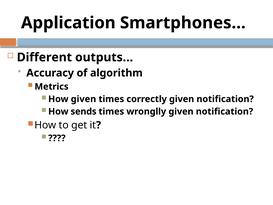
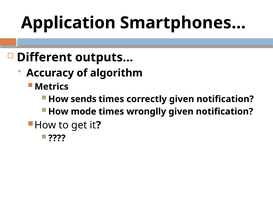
How given: given -> sends (84, 99)
sends: sends -> mode (84, 111)
